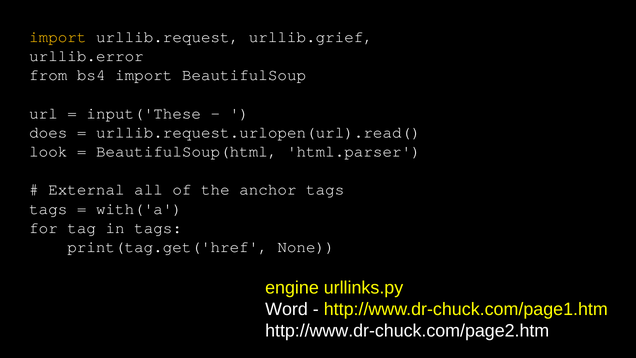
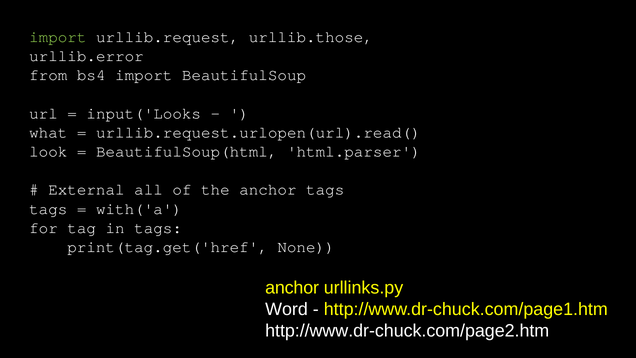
import colour: yellow -> light green (58, 37)
urllib.grief: urllib.grief -> urllib.those (311, 37)
input('These: input('These -> input('Looks (144, 113)
does: does -> what (48, 132)
engine: engine -> anchor (292, 287)
